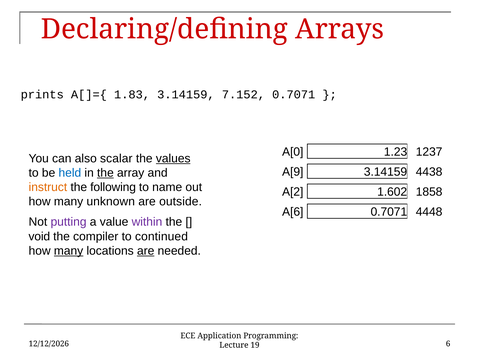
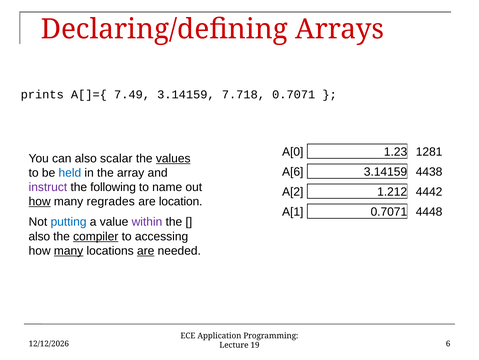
1.83: 1.83 -> 7.49 (132, 94)
7.152: 7.152 -> 7.718 (243, 94)
1237: 1237 -> 1281 (429, 152)
A[9: A[9 -> A[6 (293, 172)
the underline: present -> none (105, 172)
instruct colour: orange -> purple (48, 187)
1.602: 1.602 -> 1.212 (392, 192)
1858: 1858 -> 4442 (429, 192)
how underline: none -> present (40, 201)
unknown: unknown -> regrades (111, 201)
outside: outside -> location (181, 201)
A[6: A[6 -> A[1 (293, 212)
putting colour: purple -> blue (69, 222)
void: void -> also (39, 236)
compiler underline: none -> present (96, 236)
continued: continued -> accessing (162, 236)
